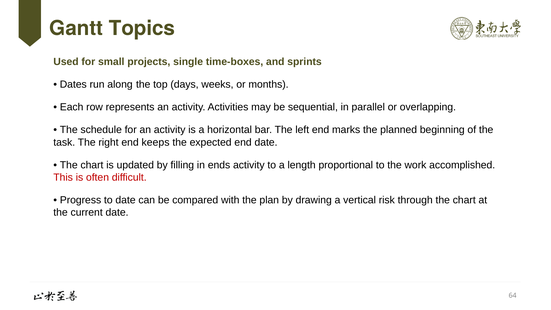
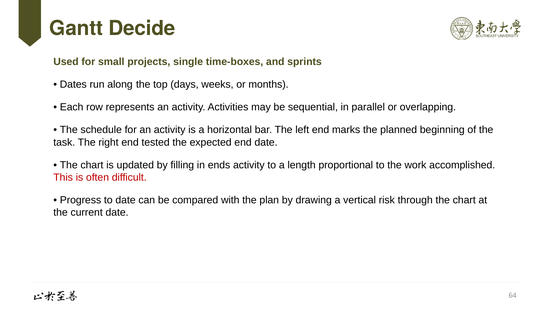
Topics: Topics -> Decide (142, 28)
keeps: keeps -> tested (156, 142)
